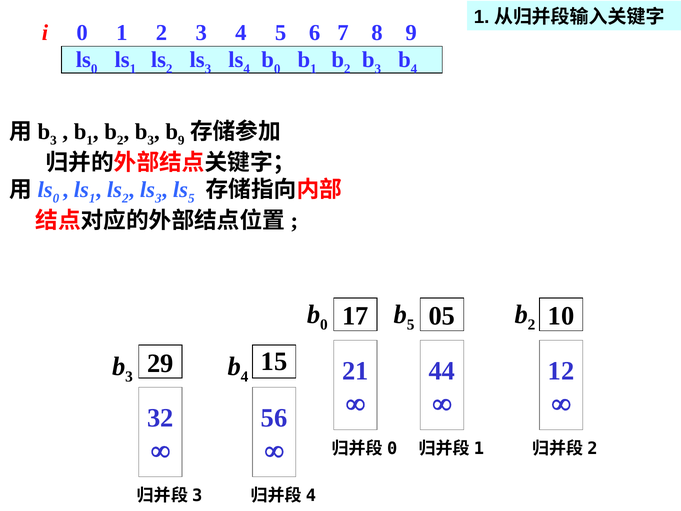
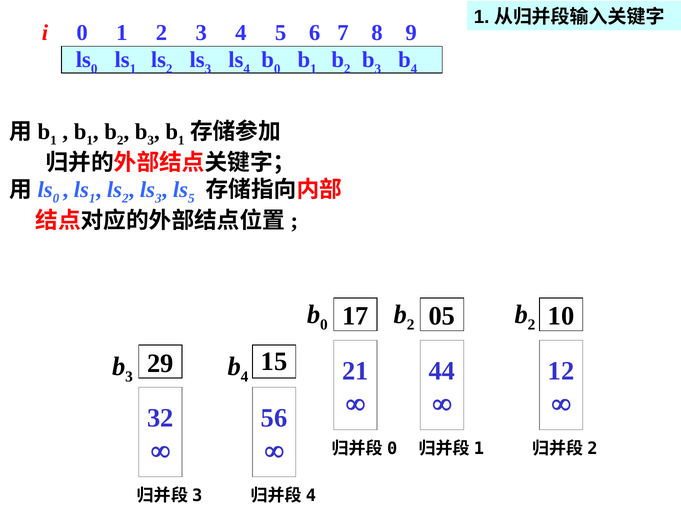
3: 3 -> 1 (53, 140)
9: 9 -> 1 (181, 140)
5: 5 -> 2 (411, 325)
